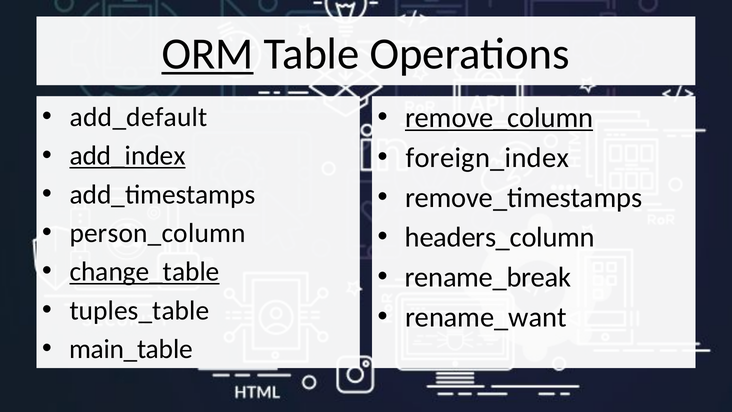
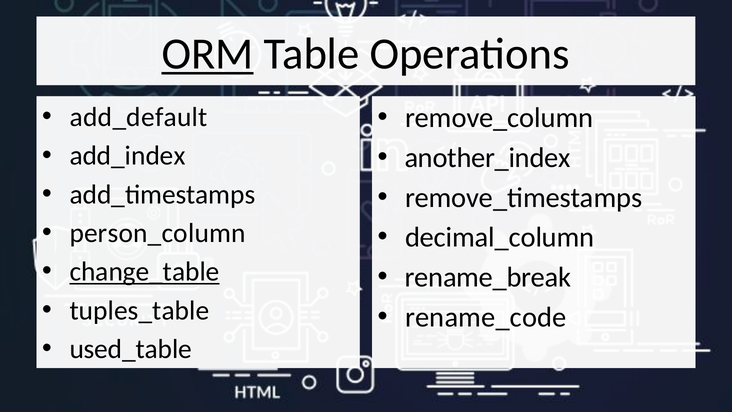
remove_column underline: present -> none (499, 118)
add_index underline: present -> none (127, 156)
foreign_index: foreign_index -> another_index (487, 158)
headers_column: headers_column -> decimal_column (500, 237)
rename_want: rename_want -> rename_code (486, 317)
main_table: main_table -> used_table (131, 349)
